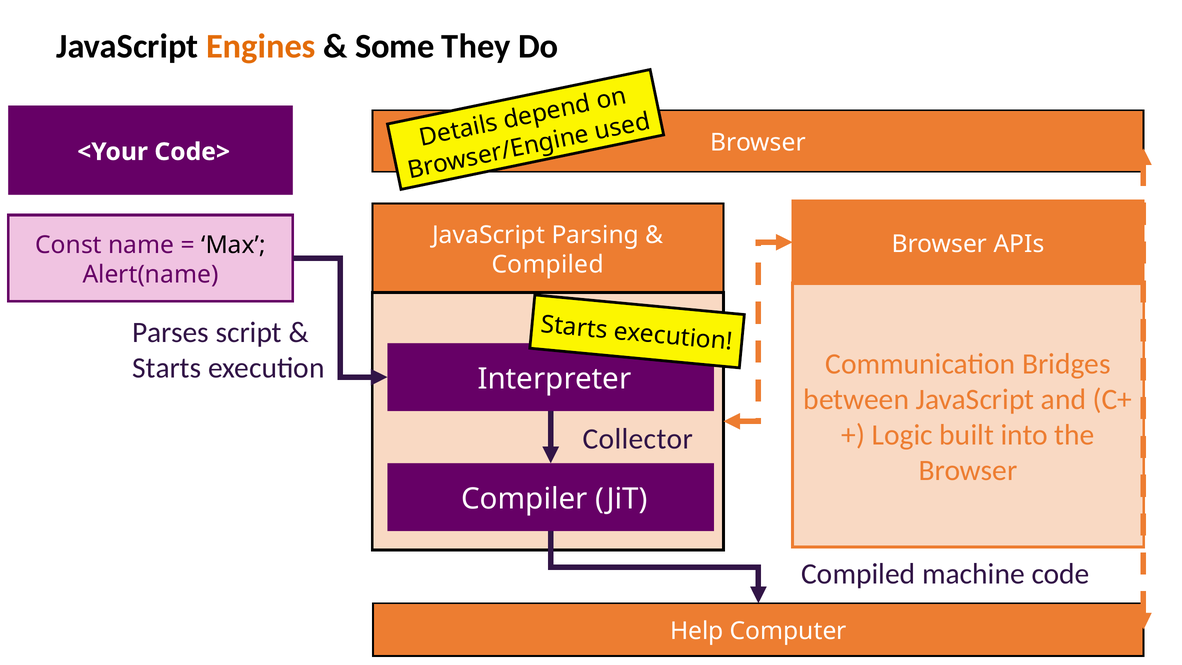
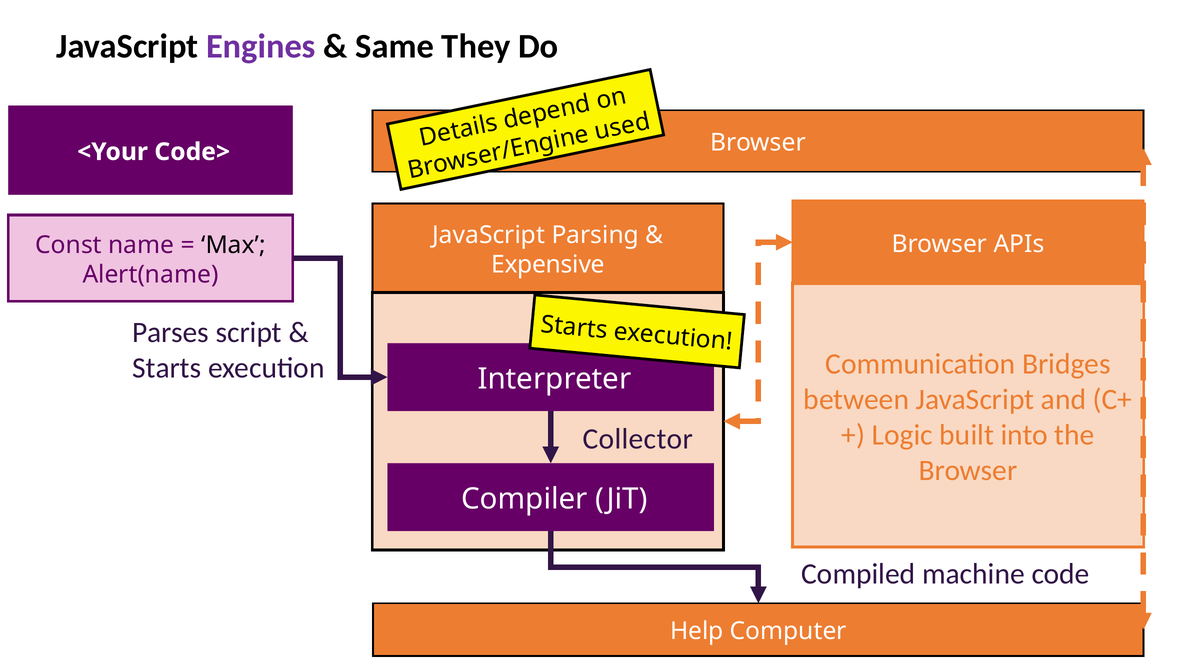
Engines colour: orange -> purple (261, 46)
Some: Some -> Same (395, 46)
Compiled: Compiled -> Expensive (548, 264)
